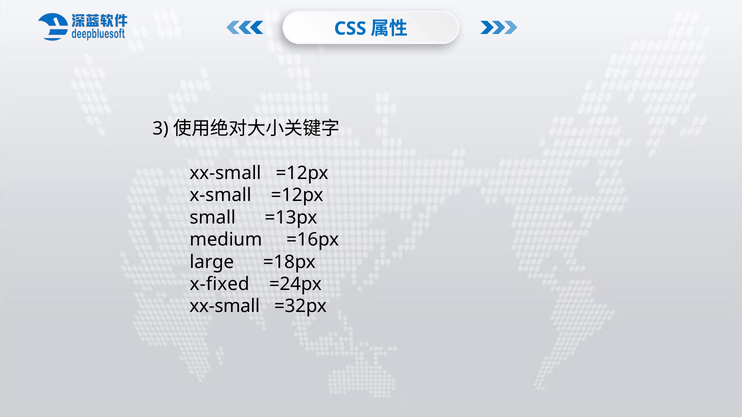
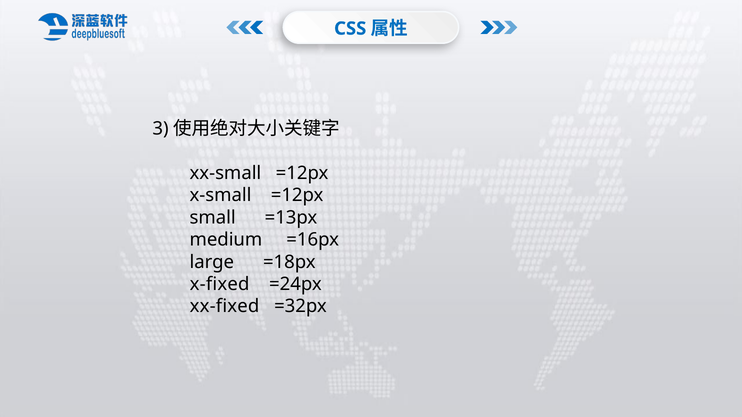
xx-small: xx-small -> xx-fixed (225, 307)
